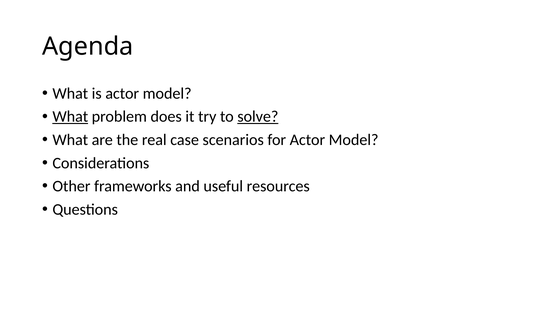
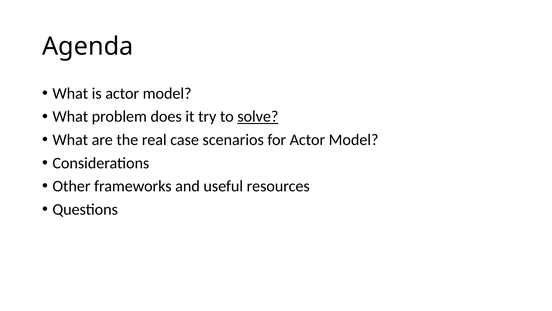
What underline: present -> none (70, 116)
